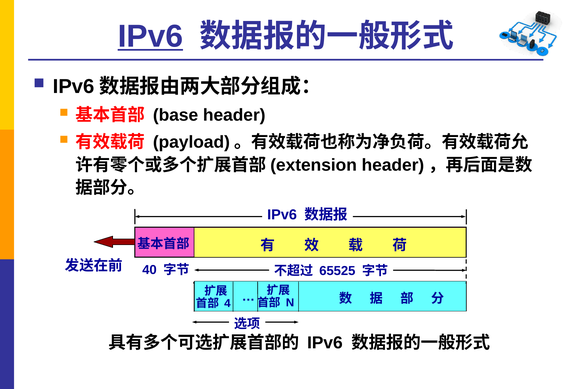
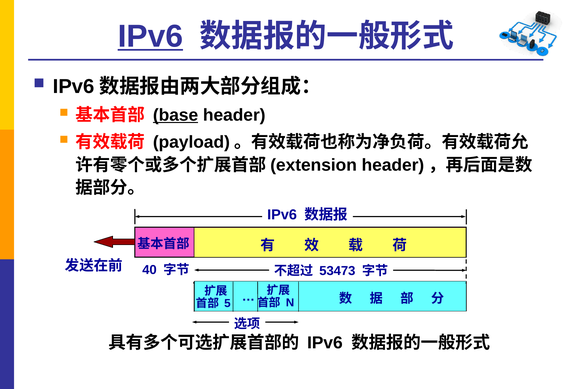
base underline: none -> present (176, 115)
65525: 65525 -> 53473 (337, 271)
4: 4 -> 5 (227, 304)
